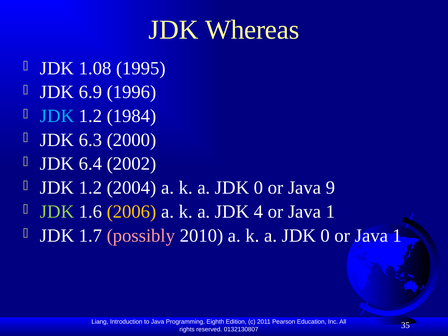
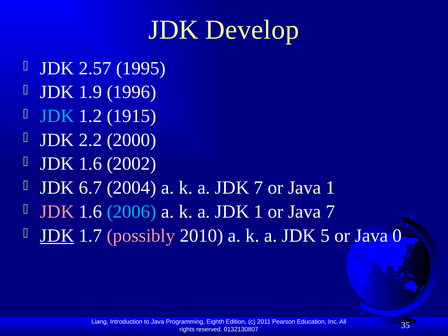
Whereas: Whereas -> Develop (252, 30)
1.08: 1.08 -> 2.57 (95, 68)
6.9: 6.9 -> 1.9 (90, 92)
1984: 1984 -> 1915 (132, 116)
6.3: 6.3 -> 2.2 (90, 140)
6.4: 6.4 -> 1.6 (90, 164)
1.2: 1.2 -> 6.7 (90, 188)
0: 0 -> 7 (258, 188)
Java 9: 9 -> 1 (330, 188)
JDK colour: light green -> pink (57, 212)
2006 colour: yellow -> light blue (132, 212)
JDK 4: 4 -> 1 (258, 212)
1: 1 -> 7 (330, 212)
JDK underline: none -> present (57, 236)
0: 0 -> 5 (325, 236)
1: 1 -> 0 (397, 236)
